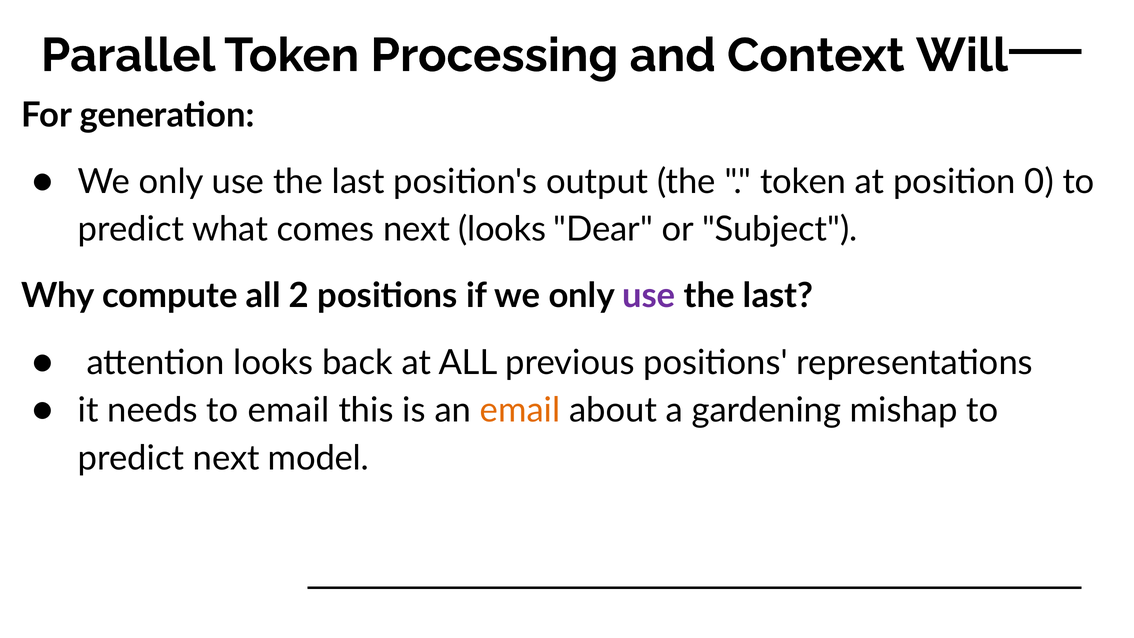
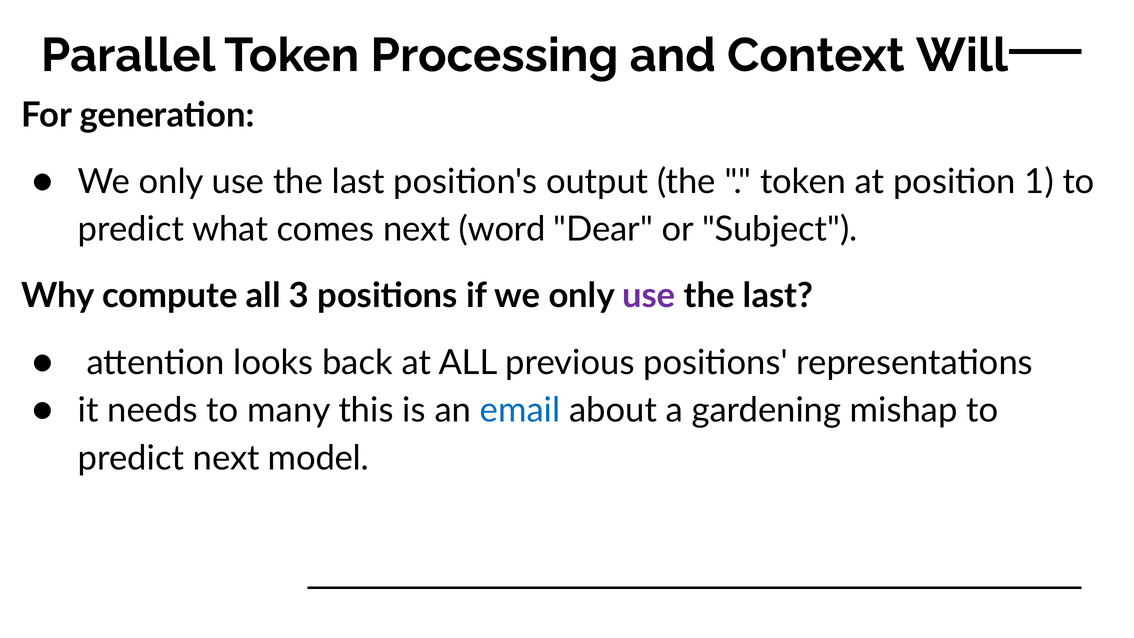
0: 0 -> 1 (1039, 182)
next looks: looks -> word (502, 229)
2: 2 -> 3 (299, 296)
to email: email -> many (289, 410)
email colour: orange -> blue (520, 410)
